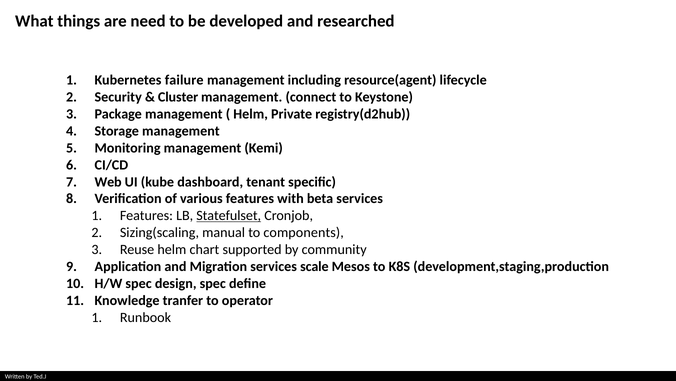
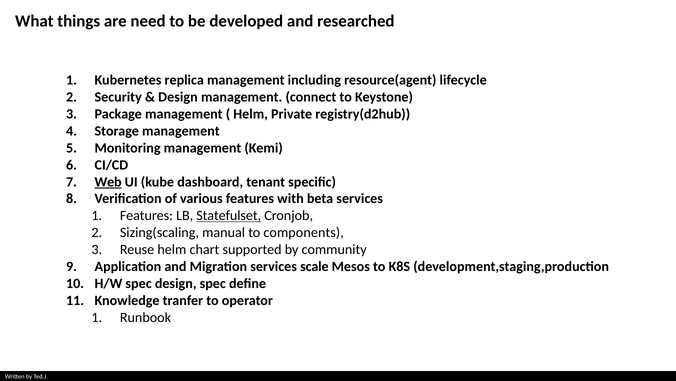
failure: failure -> replica (184, 80)
Cluster: Cluster -> Design (178, 97)
Web underline: none -> present (108, 182)
